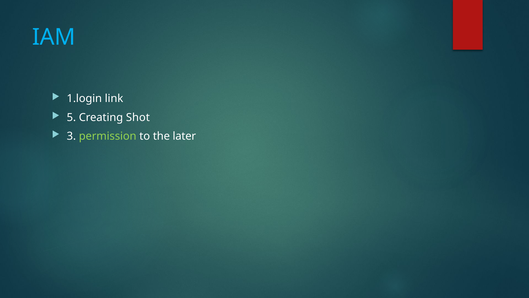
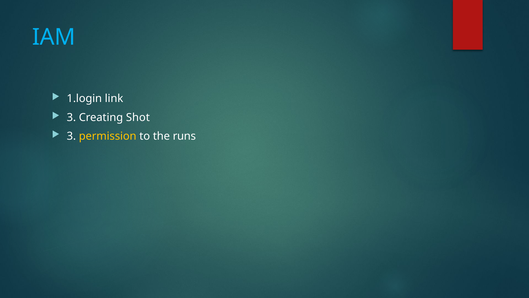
5: 5 -> 3 (71, 117)
permission colour: light green -> yellow (108, 136)
later: later -> runs (184, 136)
